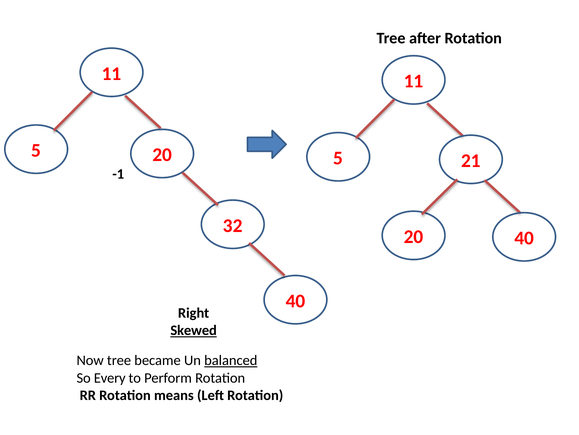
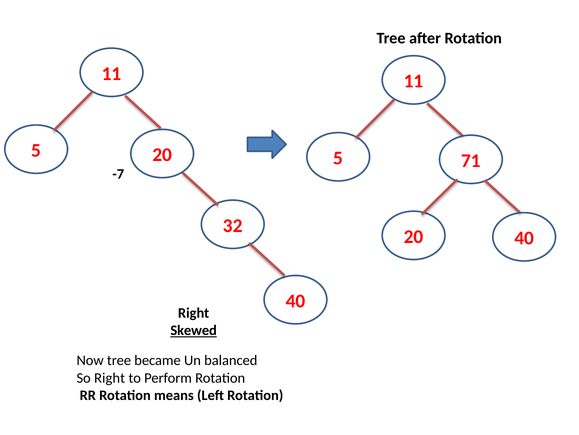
21: 21 -> 71 (471, 160)
-1: -1 -> -7 (118, 174)
balanced underline: present -> none (231, 360)
So Every: Every -> Right (110, 377)
